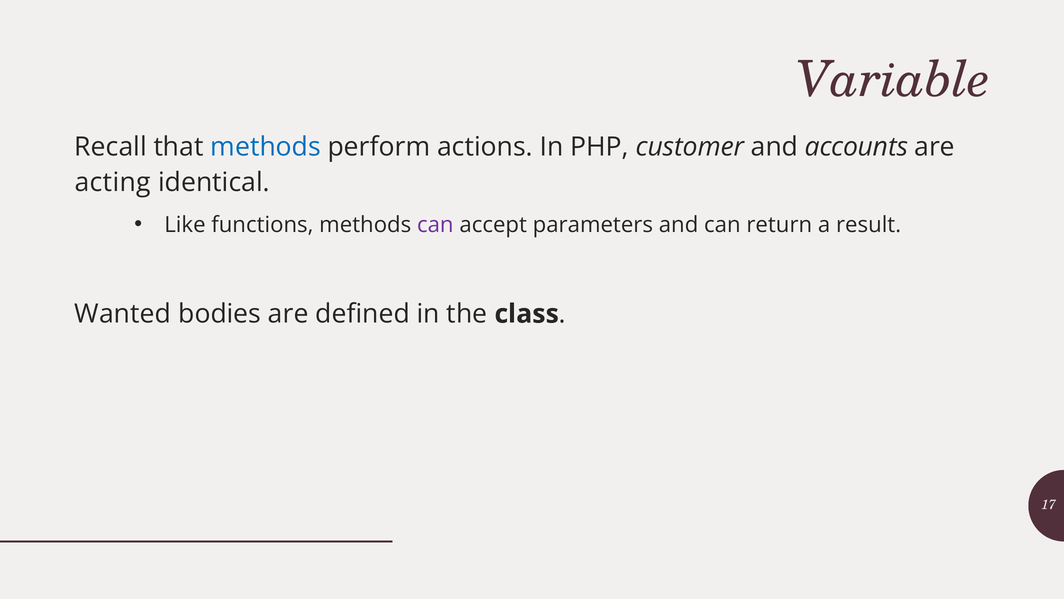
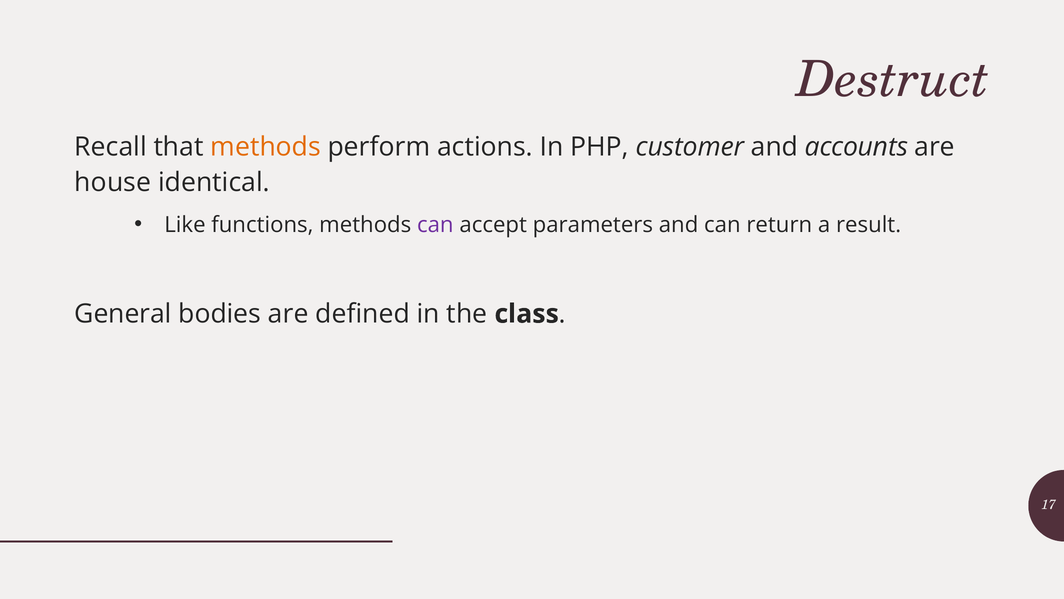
Variable: Variable -> Destruct (893, 79)
methods colour: blue -> orange (266, 147)
acting: acting -> house (113, 182)
Wanted: Wanted -> General (123, 314)
